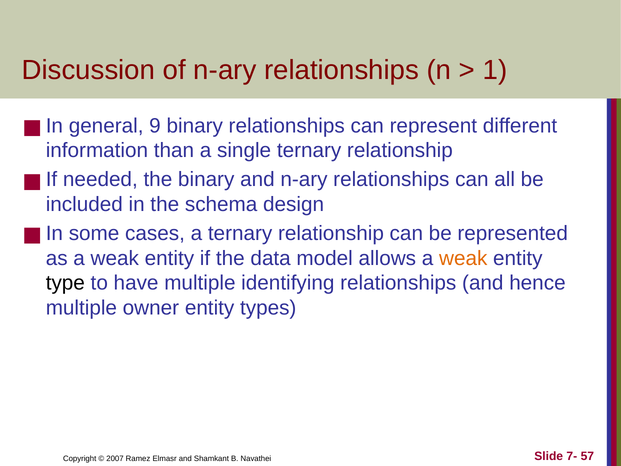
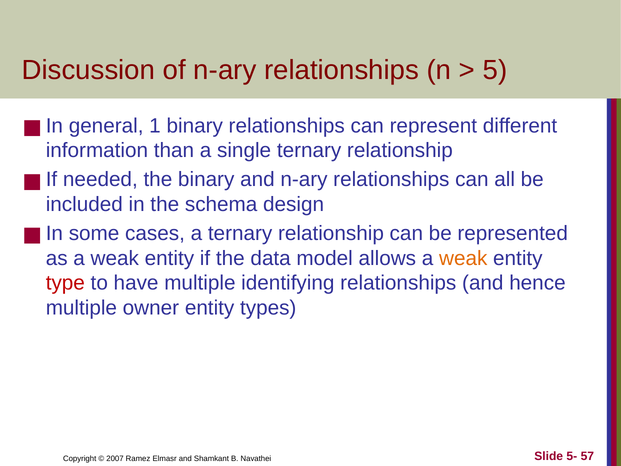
1: 1 -> 5 (495, 70)
9: 9 -> 1 (155, 126)
type colour: black -> red (65, 283)
7-: 7- -> 5- (572, 456)
